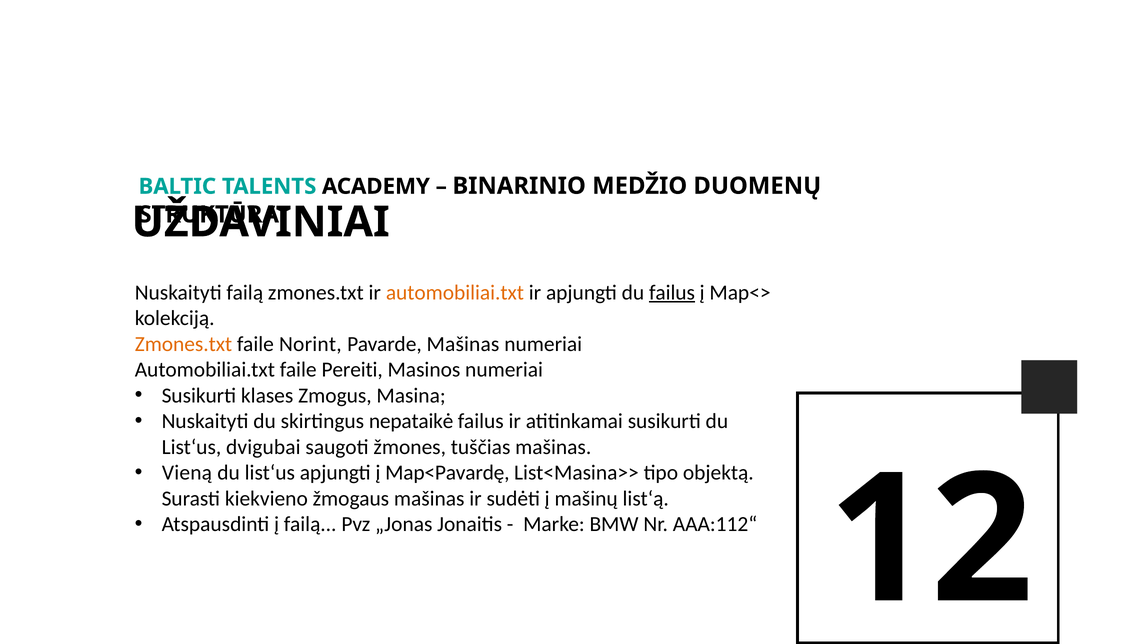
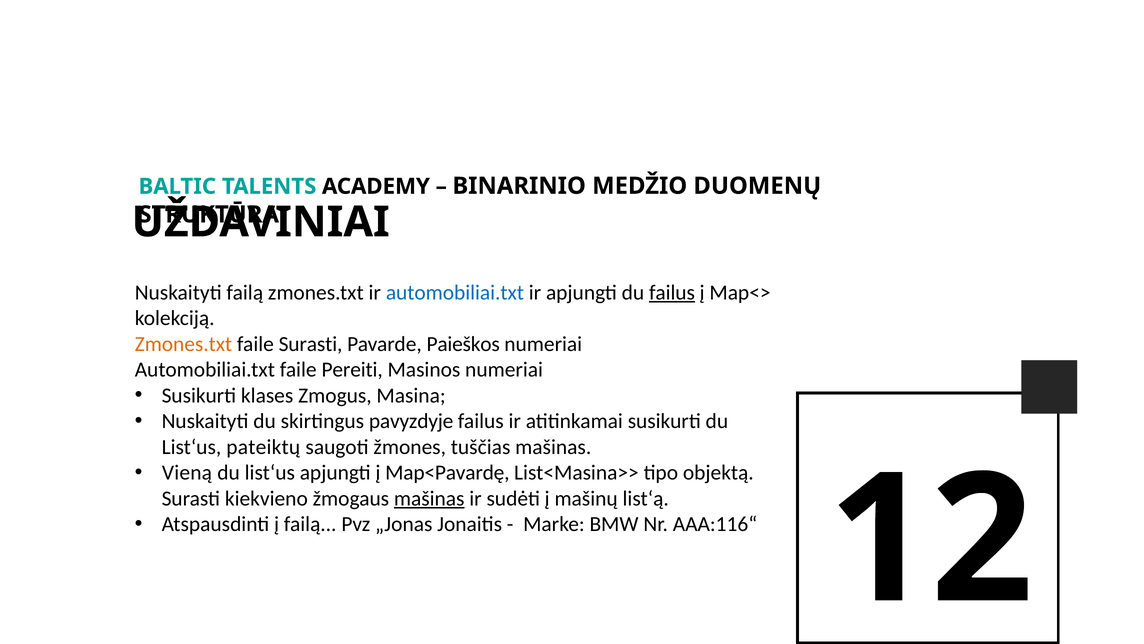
automobiliai.txt colour: orange -> blue (455, 292)
faile Norint: Norint -> Surasti (311, 344)
Pavarde Mašinas: Mašinas -> Paieškos (463, 344)
nepataikė: nepataikė -> pavyzdyje (411, 421)
dvigubai: dvigubai -> pateiktų (263, 447)
mašinas underline: none -> present (429, 498)
AAA:112“: AAA:112“ -> AAA:116“ (715, 524)
